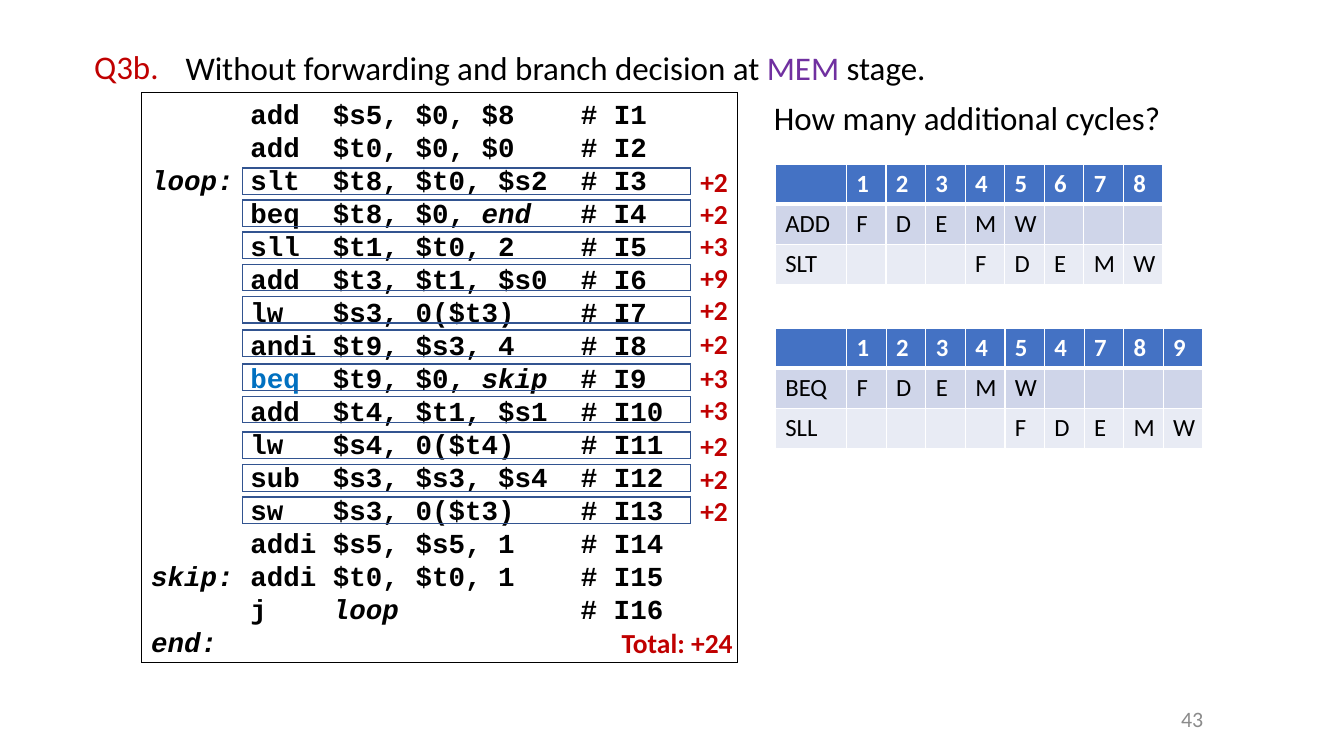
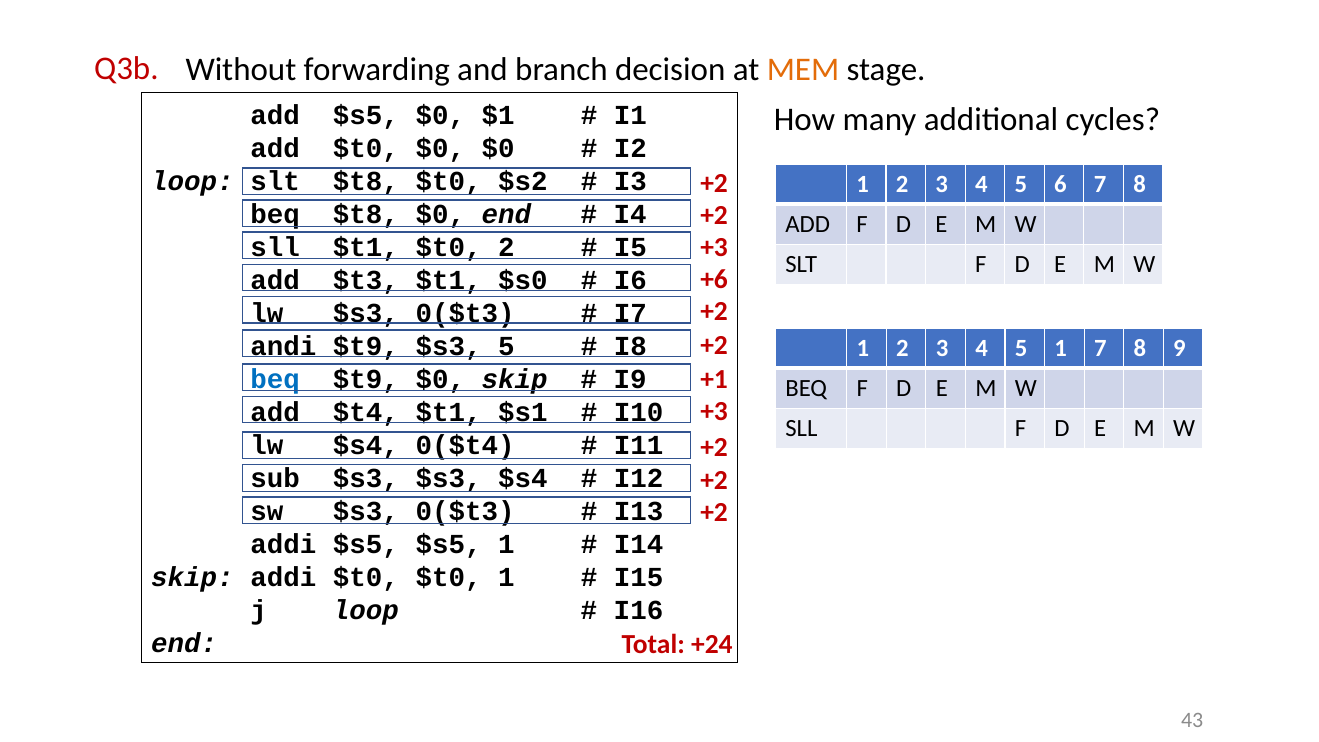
MEM colour: purple -> orange (803, 69)
$8: $8 -> $1 (498, 116)
+9: +9 -> +6 (714, 280)
$s3 4: 4 -> 5 (506, 346)
5 4: 4 -> 1 (1061, 348)
+3: +3 -> +1 (714, 379)
